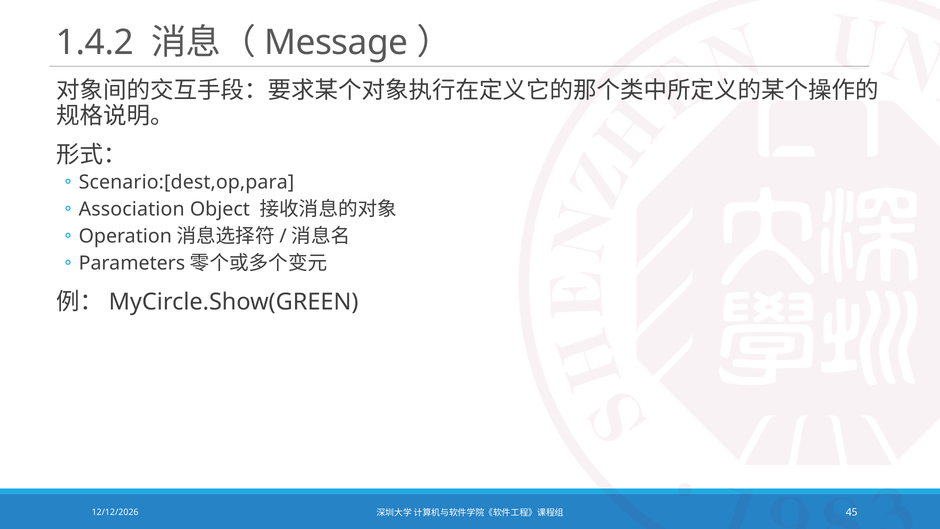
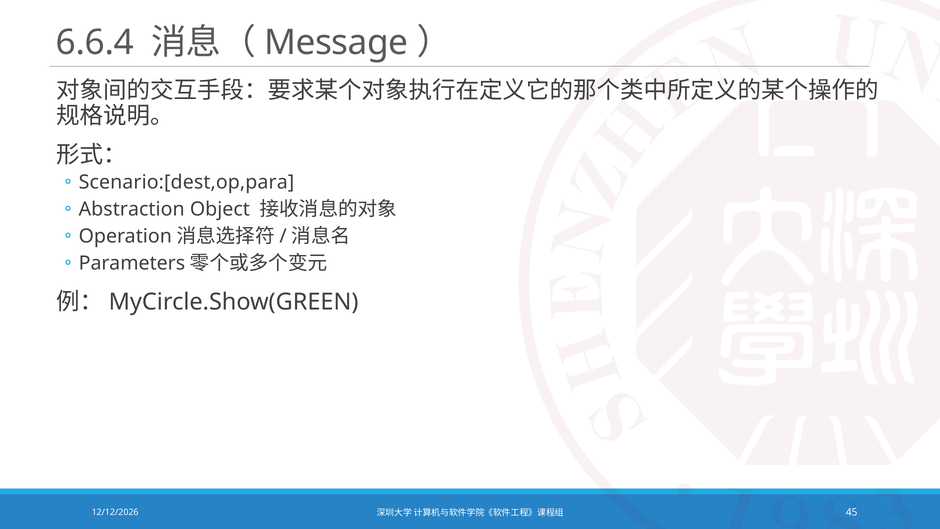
1.4.2: 1.4.2 -> 6.6.4 (95, 43)
Association: Association -> Abstraction (132, 209)
